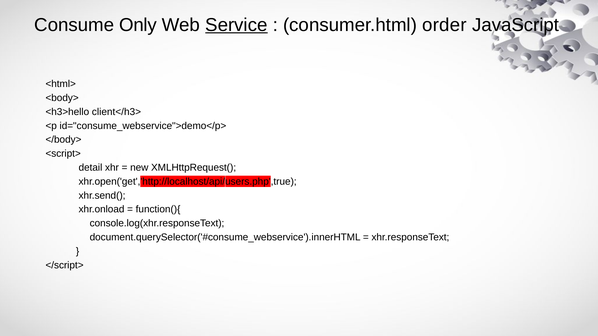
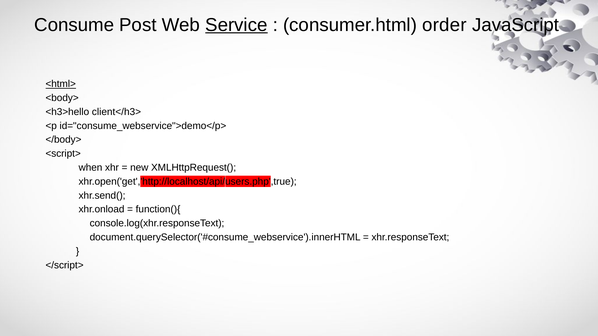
Only: Only -> Post (138, 25)
<html> underline: none -> present (61, 84)
detail: detail -> when (90, 168)
